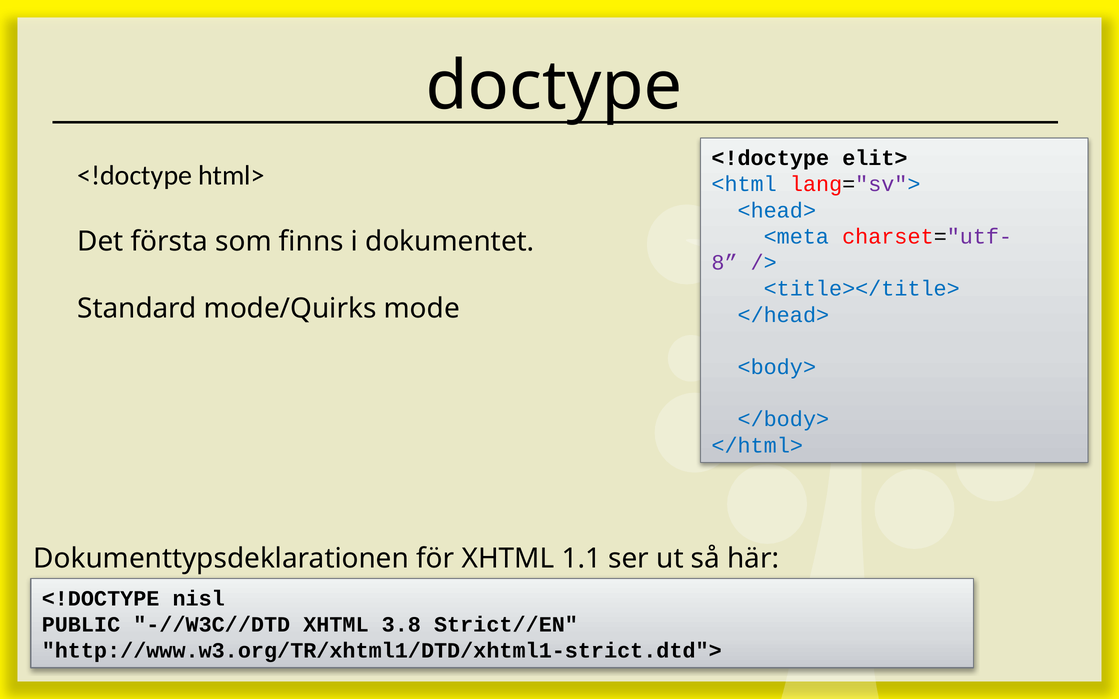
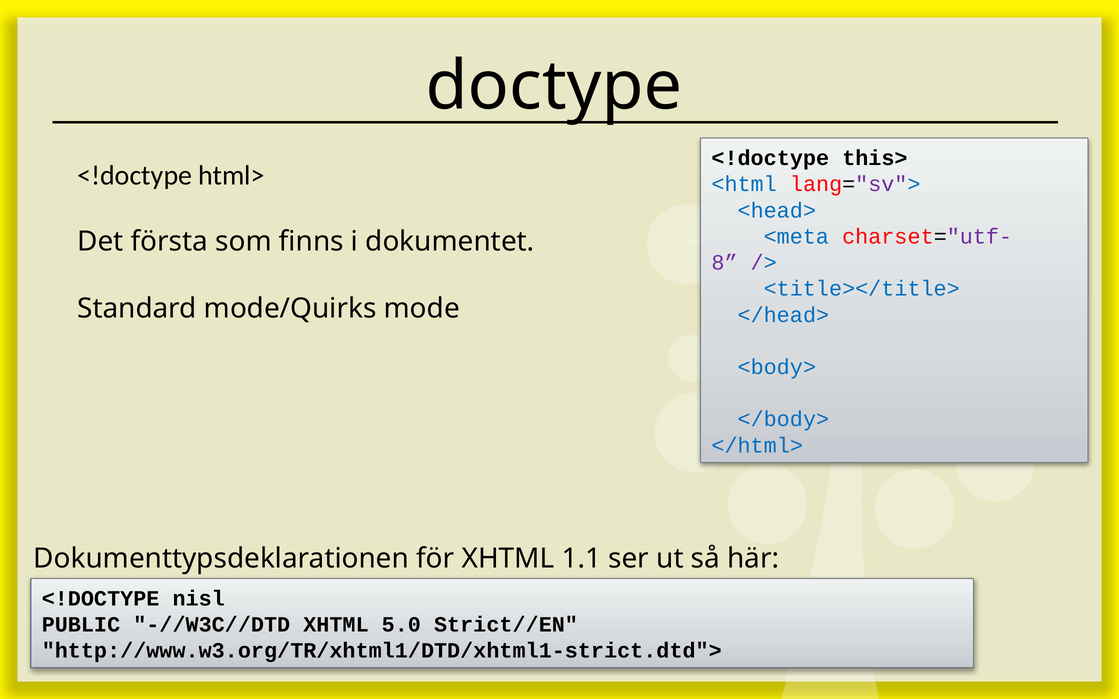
elit>: elit> -> this> (875, 158)
3.8: 3.8 -> 5.0 (401, 625)
